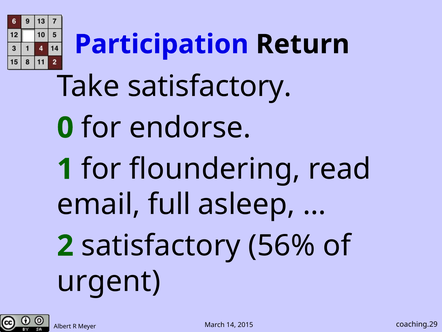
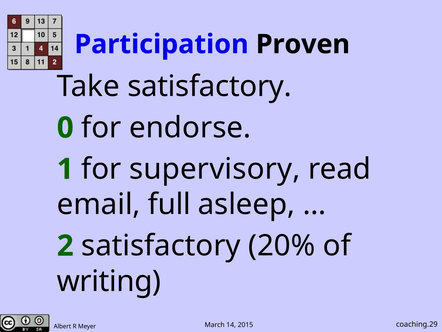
Return: Return -> Proven (303, 44)
floundering: floundering -> supervisory (215, 169)
56%: 56% -> 20% (282, 246)
urgent: urgent -> writing (109, 281)
